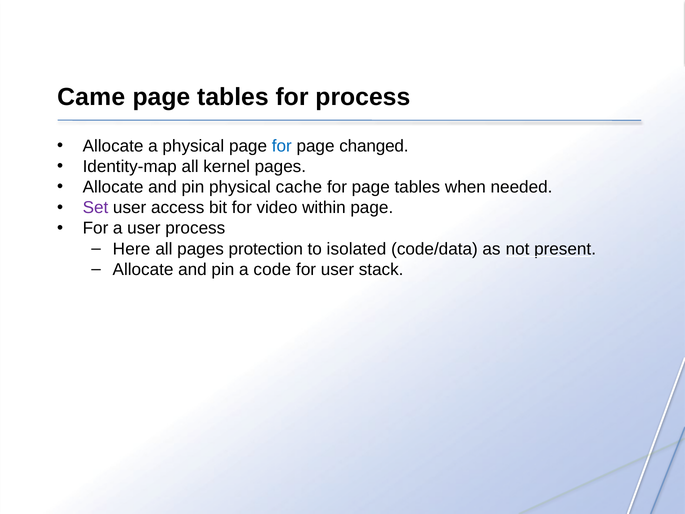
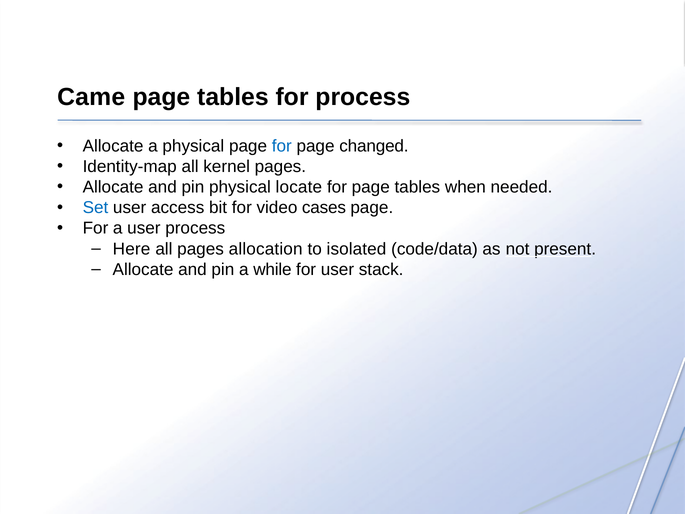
cache: cache -> locate (299, 187)
Set colour: purple -> blue (95, 208)
within: within -> cases (324, 208)
protection: protection -> allocation (266, 249)
code: code -> while (272, 269)
